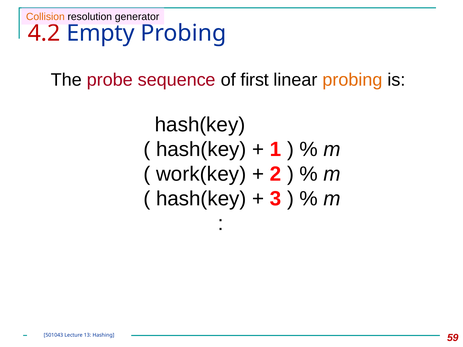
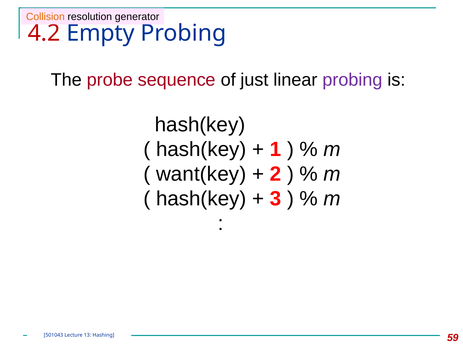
first: first -> just (255, 80)
probing colour: orange -> purple (352, 80)
work(key: work(key -> want(key (201, 174)
